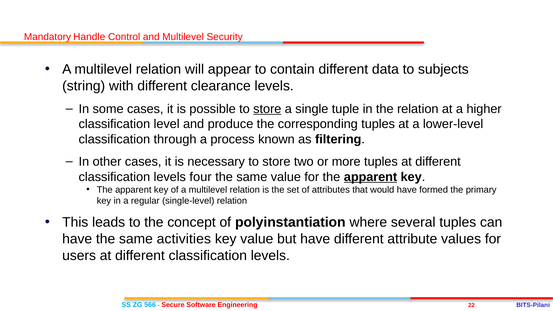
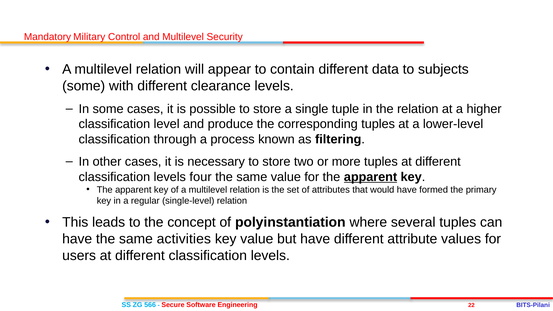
Handle: Handle -> Military (89, 37)
string: string -> some (84, 86)
store underline: present -> none (267, 109)
